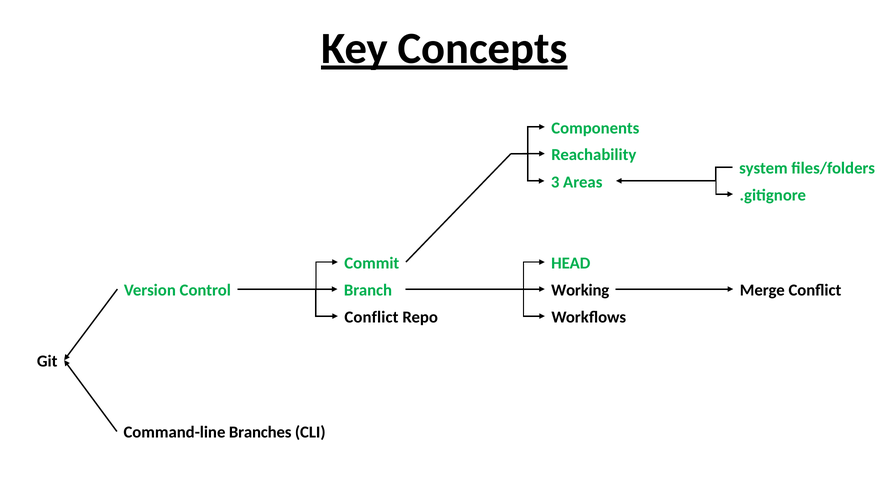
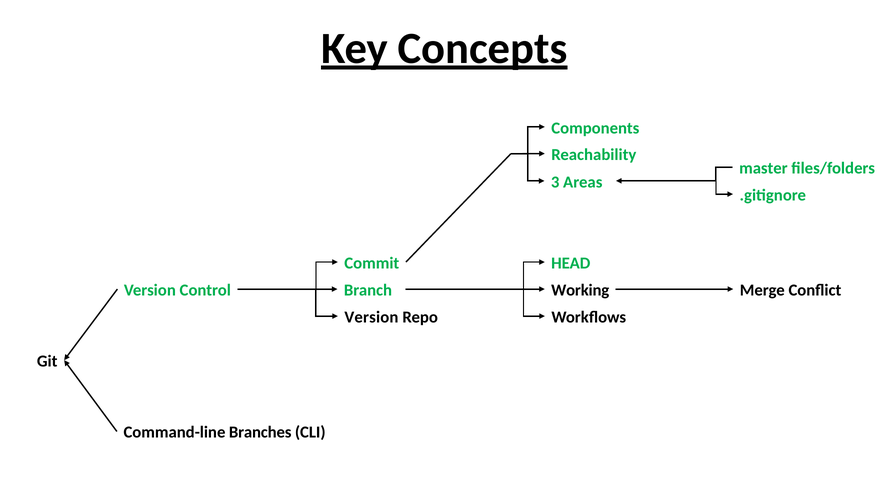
system: system -> master (763, 168)
Conflict: Conflict -> Version (371, 317)
